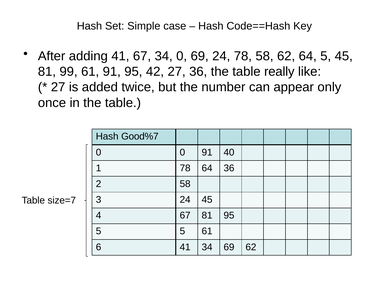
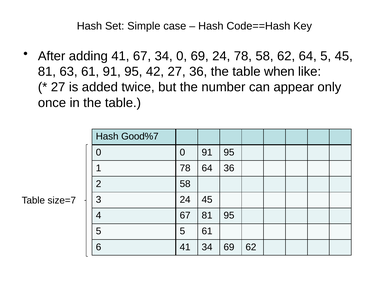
99: 99 -> 63 (69, 72)
really: really -> when (279, 72)
0 91 40: 40 -> 95 (229, 152)
